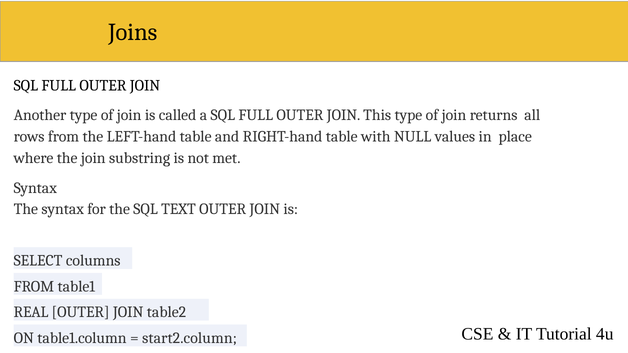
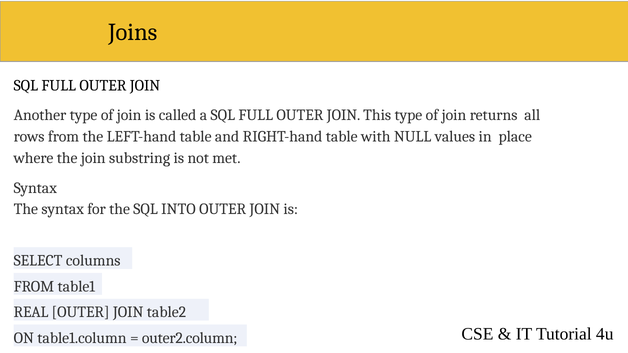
TEXT: TEXT -> INTO (178, 209)
start2.column: start2.column -> outer2.column (190, 338)
